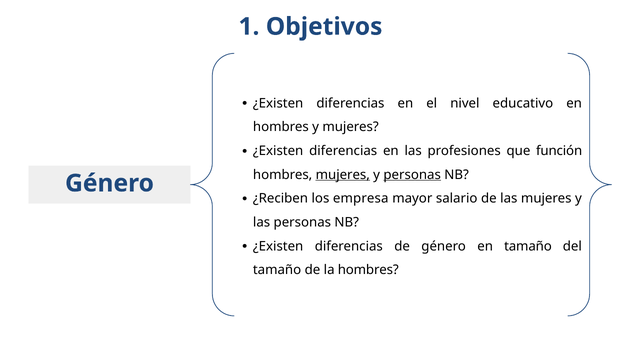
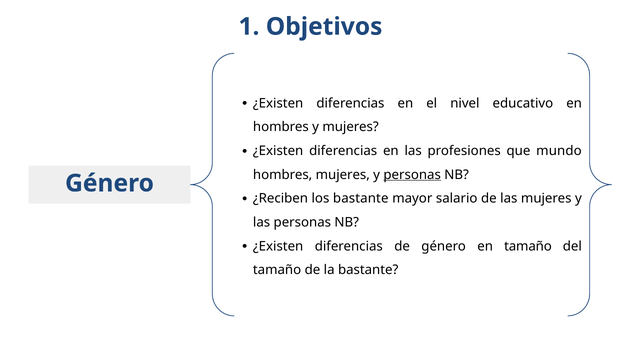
función: función -> mundo (559, 151)
mujeres underline: present -> none (343, 175)
los empresa: empresa -> bastante (361, 199)
la hombres: hombres -> bastante (368, 270)
